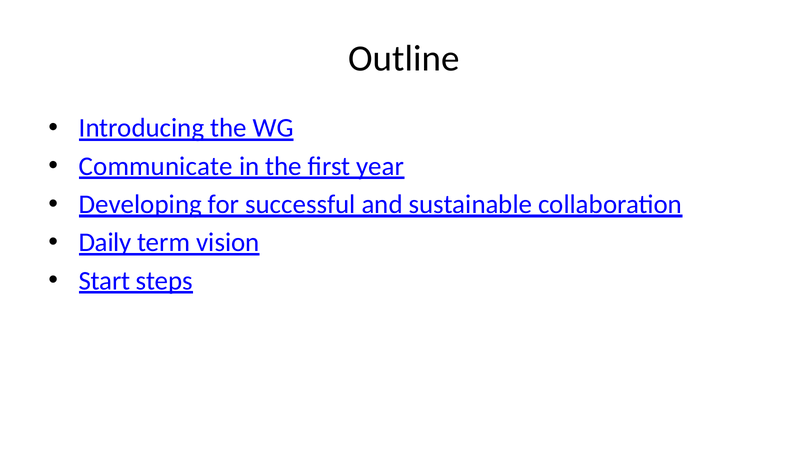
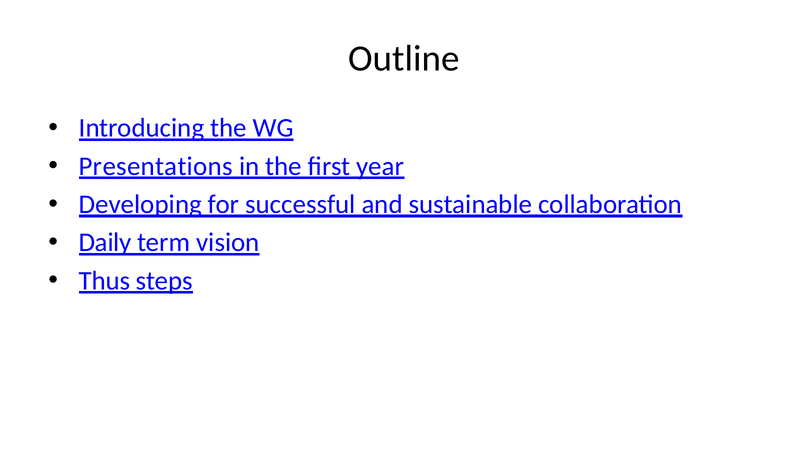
Communicate: Communicate -> Presentations (156, 166)
Start: Start -> Thus (104, 281)
